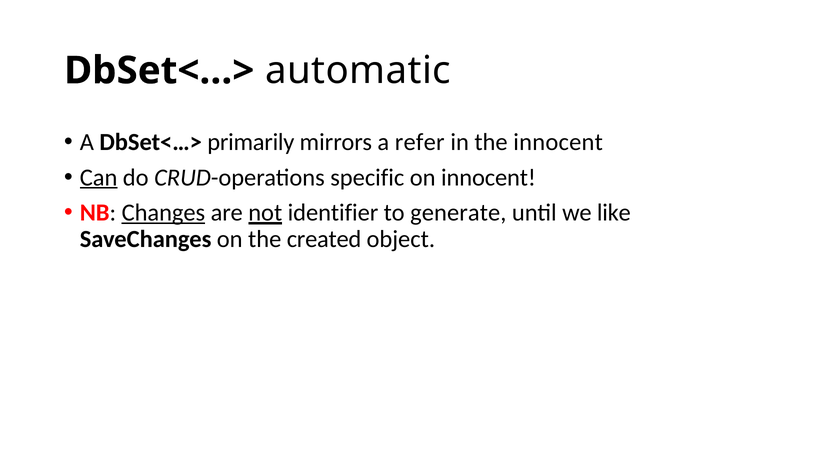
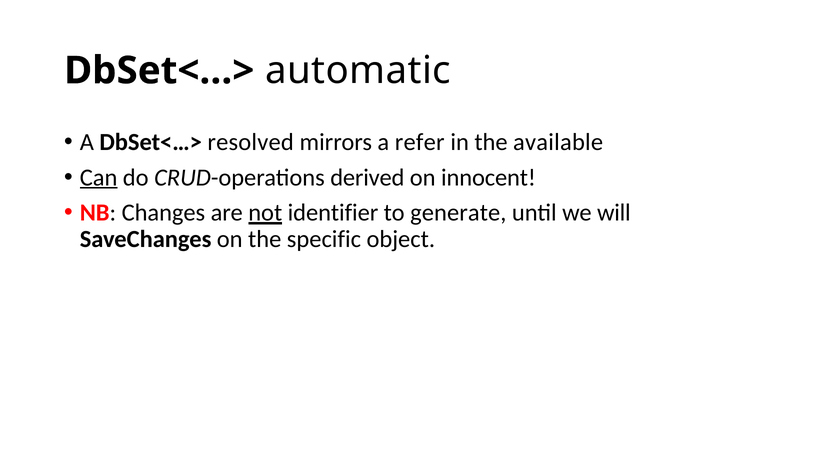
primarily: primarily -> resolved (251, 142)
the innocent: innocent -> available (558, 142)
specific: specific -> derived (367, 177)
Changes underline: present -> none (163, 212)
like: like -> will (614, 212)
created: created -> specific (324, 239)
